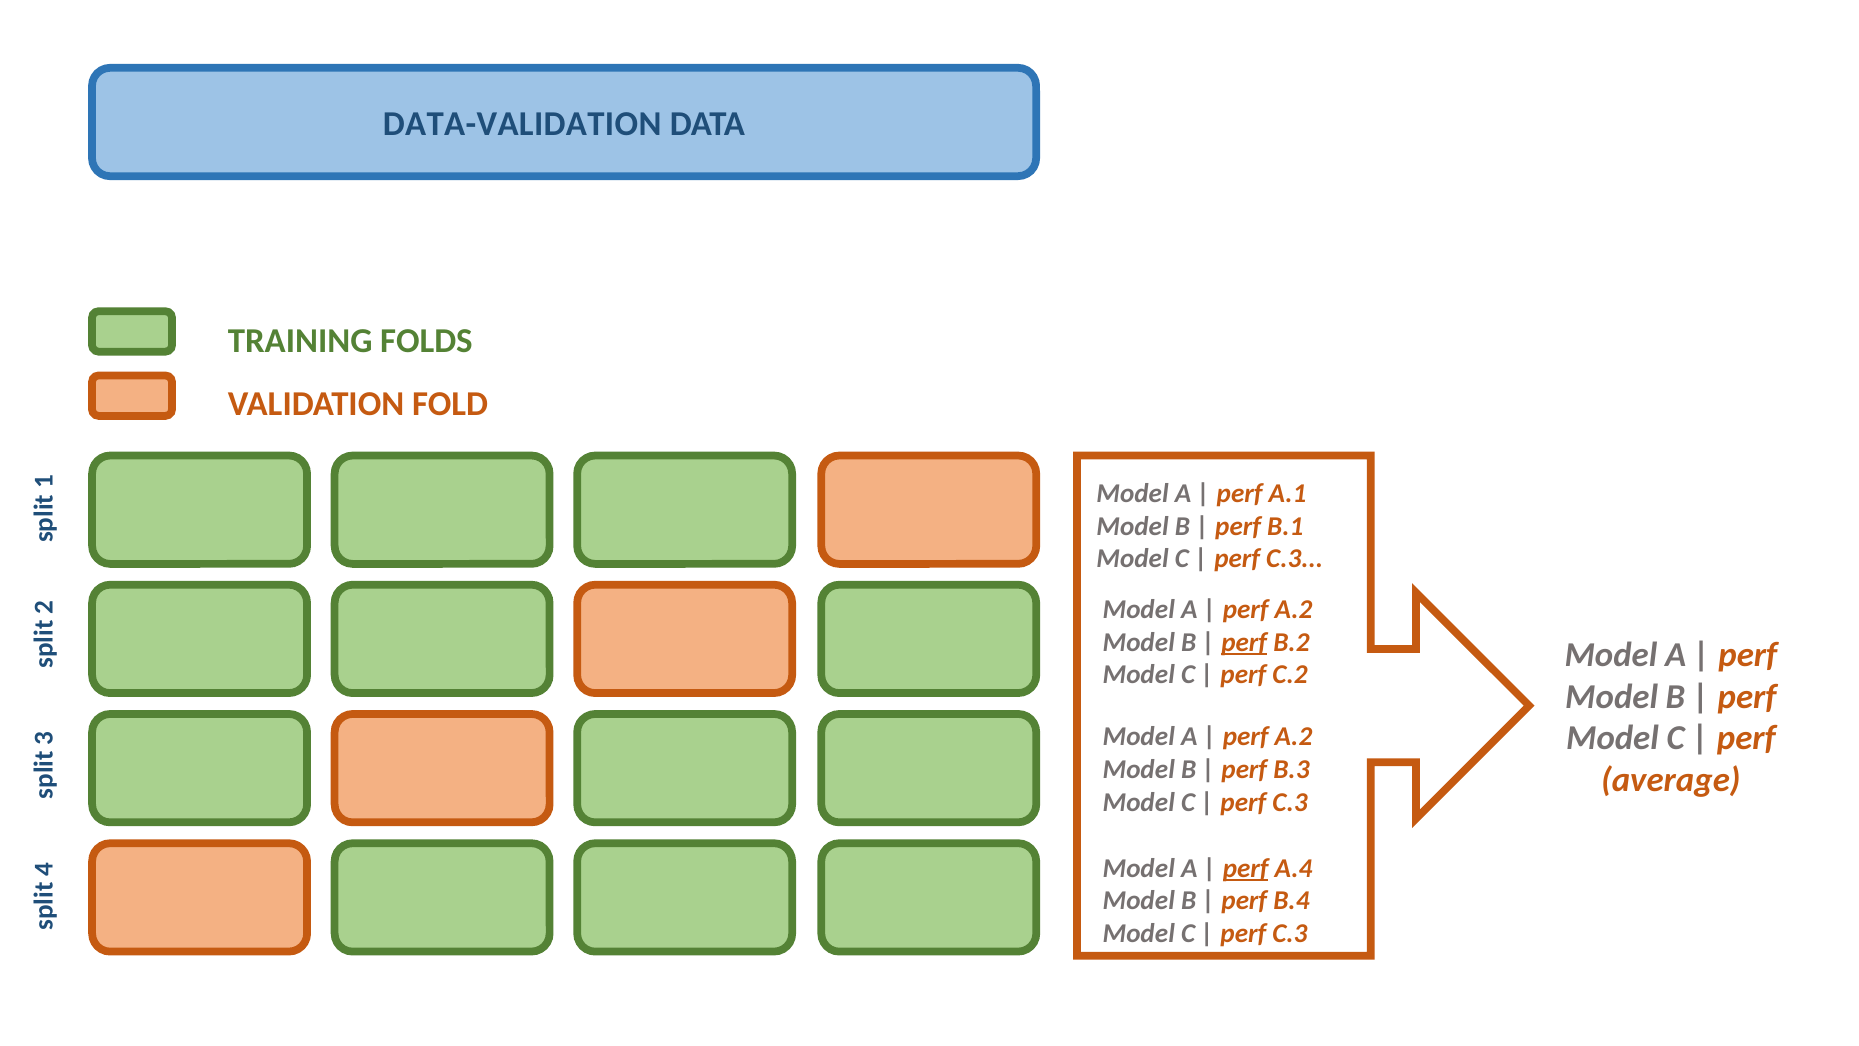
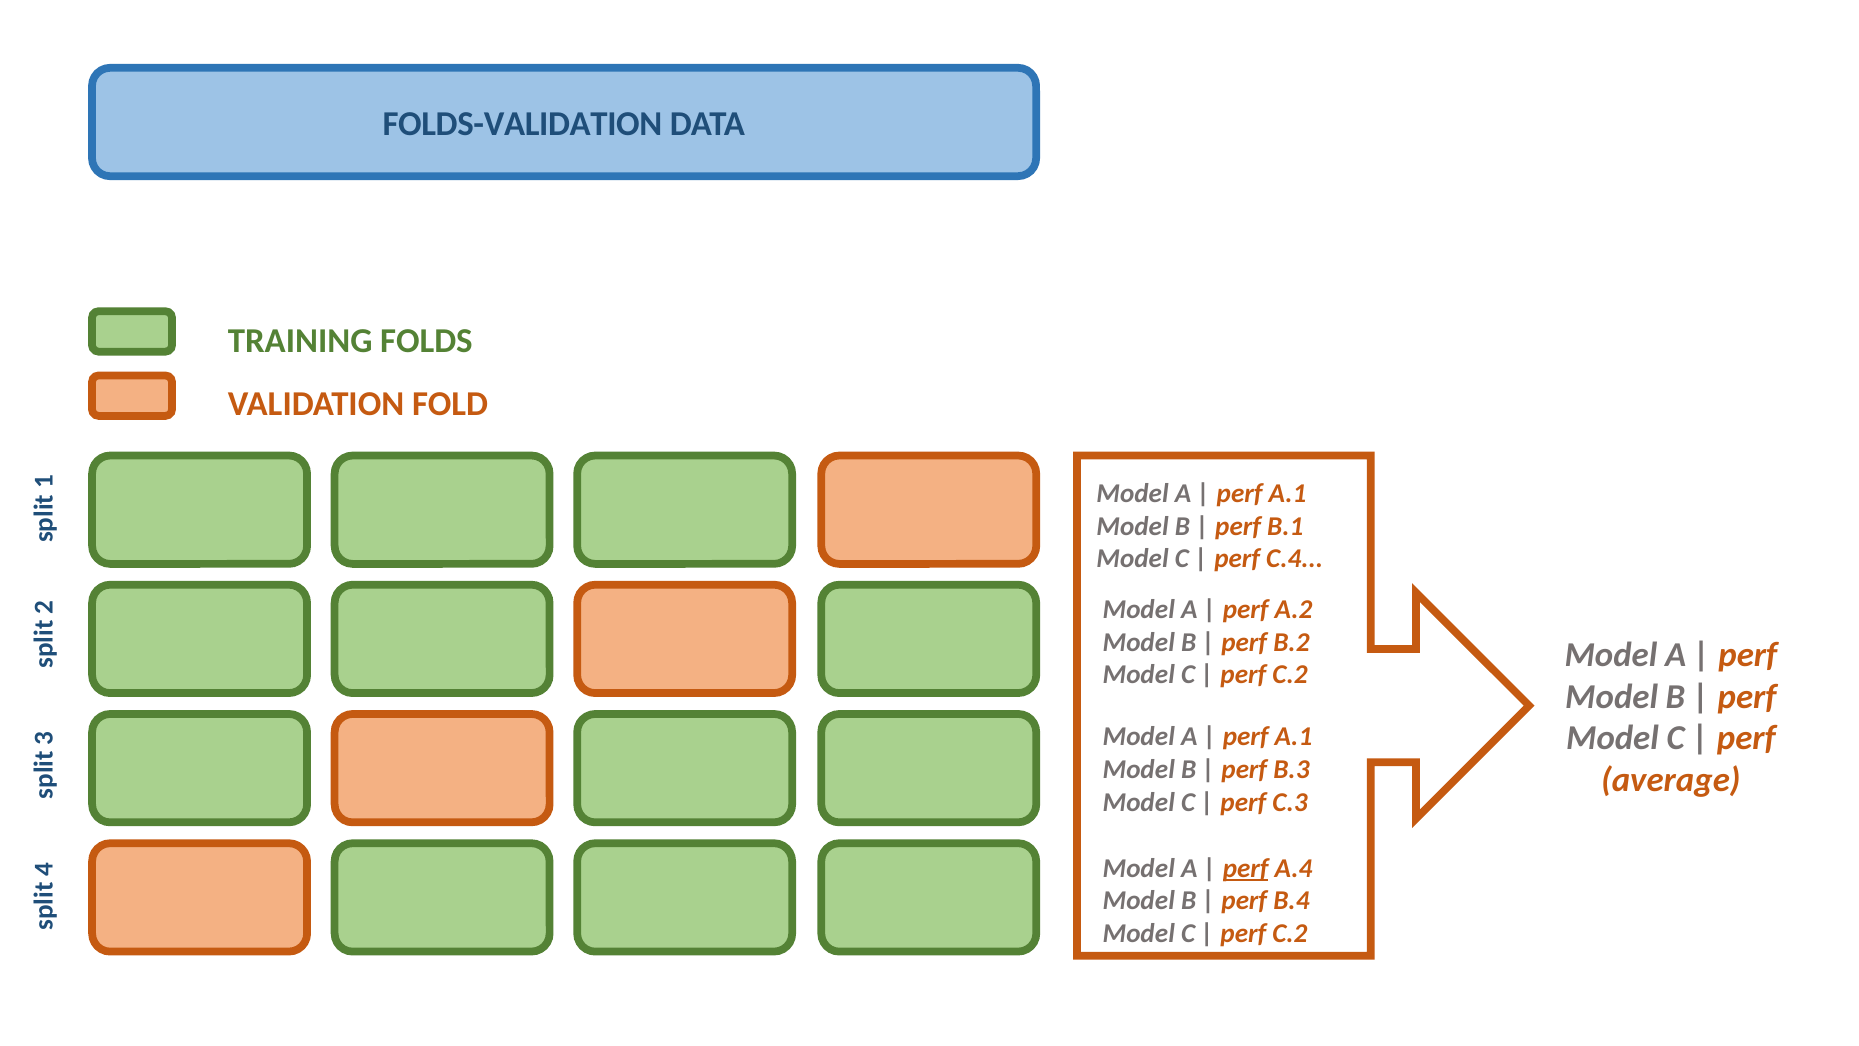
DATA-VALIDATION: DATA-VALIDATION -> FOLDS-VALIDATION (522, 124)
C.3: C.3 -> C.4 (1295, 559)
perf underline: present -> none (1244, 642)
A.2: A.2 -> A.1 (1294, 737)
C.3: C.3 -> C.2 (1290, 933)
